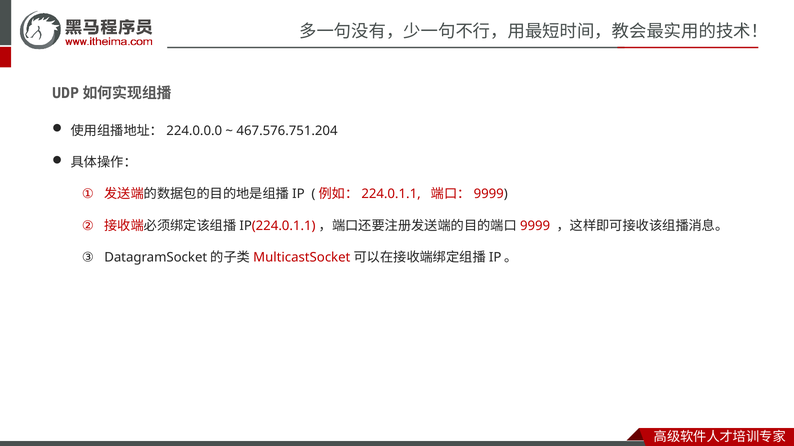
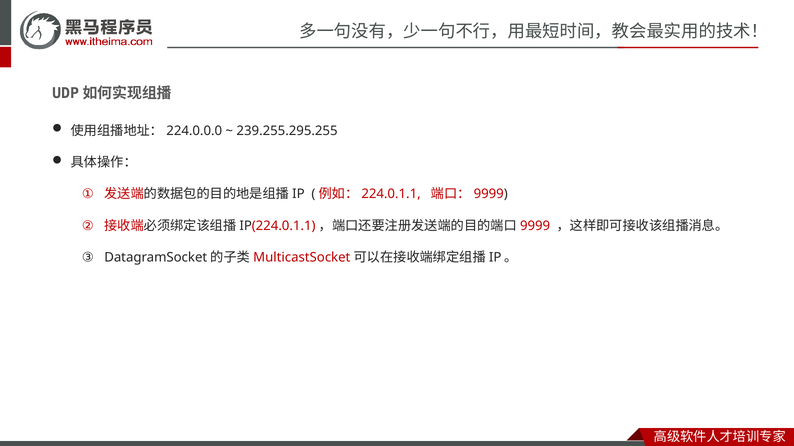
467.576.751.204: 467.576.751.204 -> 239.255.295.255 (287, 131)
